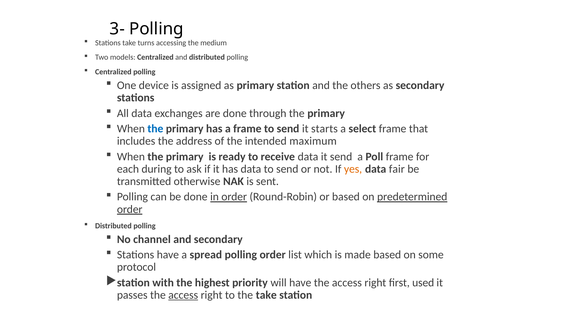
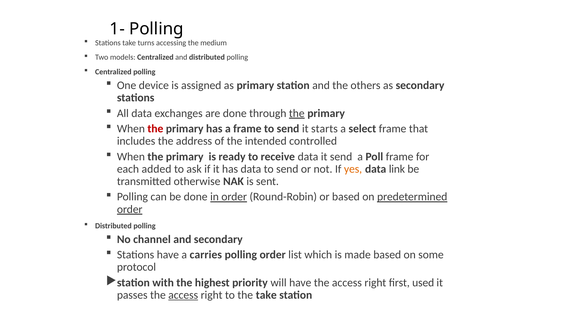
3-: 3- -> 1- (117, 29)
the underline: none -> present (297, 113)
the colour: blue -> red (155, 129)
maximum: maximum -> controlled (313, 141)
during: during -> added (157, 169)
fair: fair -> link (397, 169)
spread: spread -> carries (206, 255)
